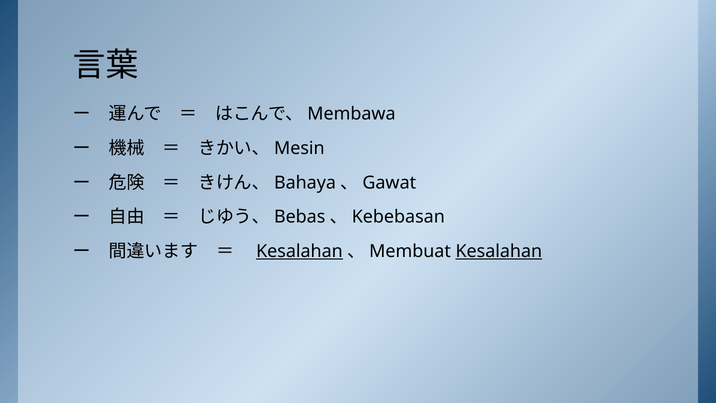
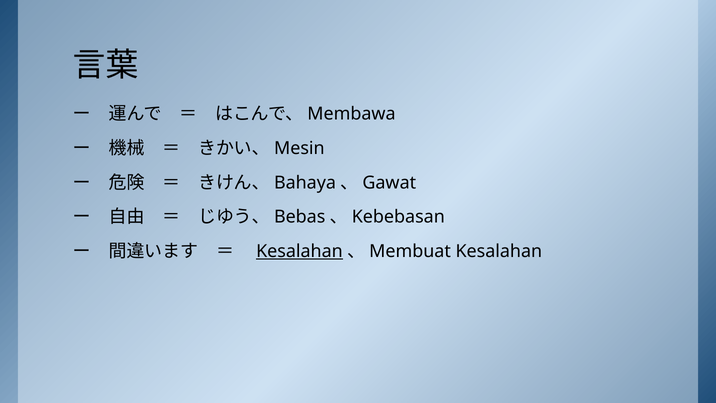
Kesalahan underline: present -> none (499, 251)
